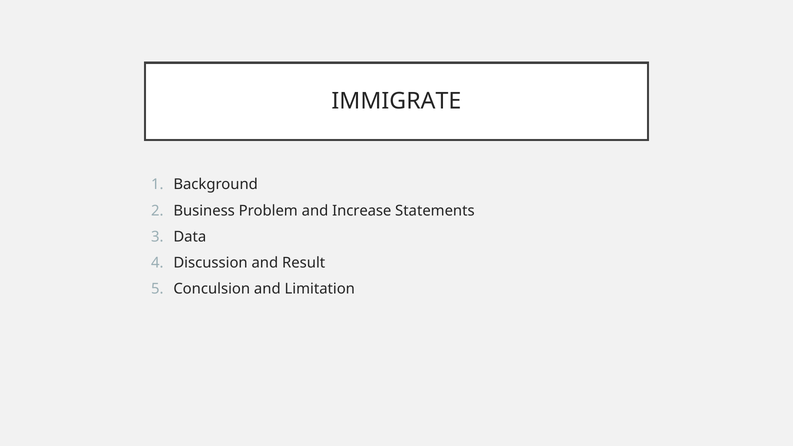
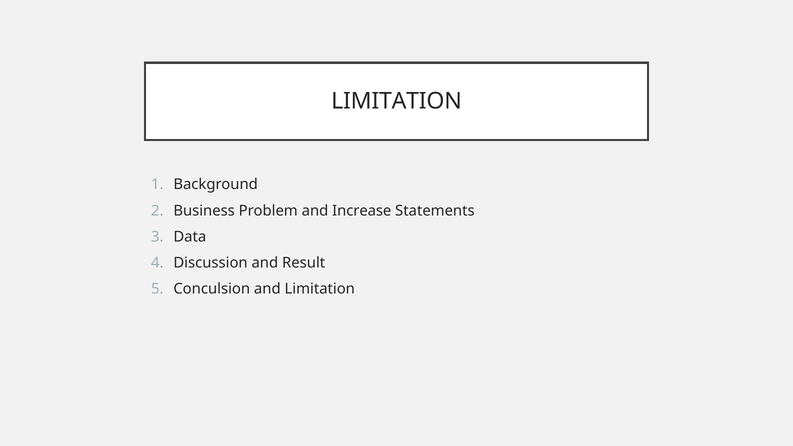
IMMIGRATE: IMMIGRATE -> LIMITATION (397, 101)
